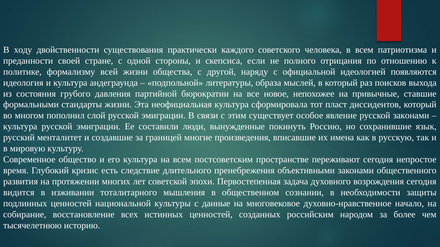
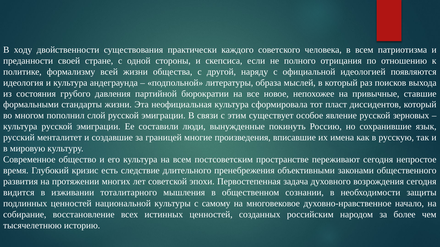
русской законами: законами -> зерновых (411, 116)
данные: данные -> самому (216, 204)
